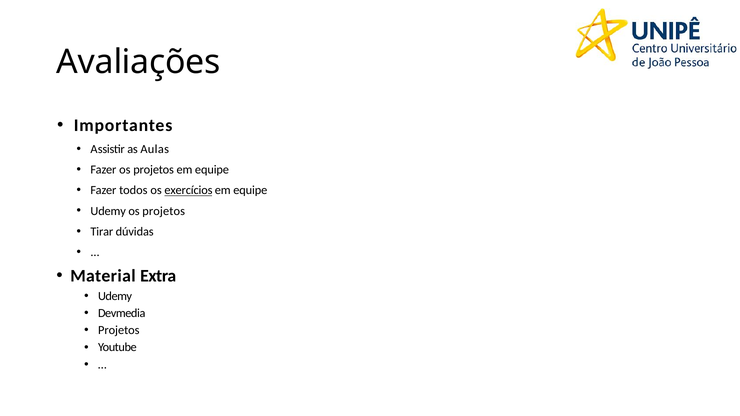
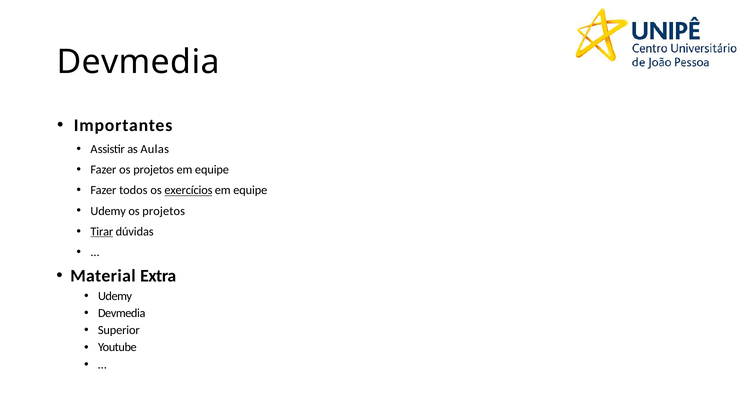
Avaliações: Avaliações -> Devmedia (138, 62)
Tirar underline: none -> present (102, 232)
Projetos: Projetos -> Superior (119, 330)
